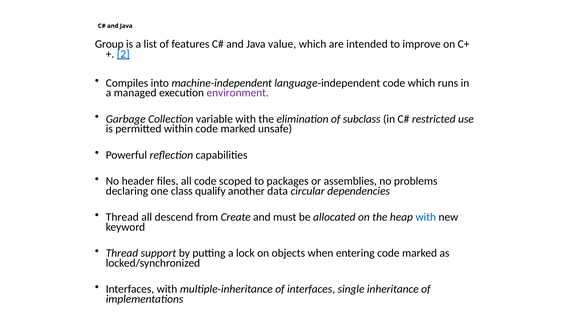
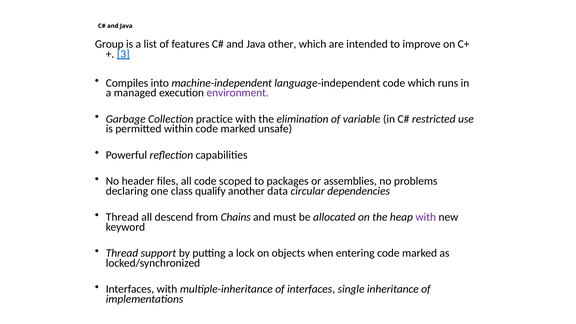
value: value -> other (282, 44)
2: 2 -> 3 (123, 54)
variable: variable -> practice (214, 119)
subclass: subclass -> variable (362, 119)
Create: Create -> Chains (236, 217)
with colour: blue -> purple (426, 217)
